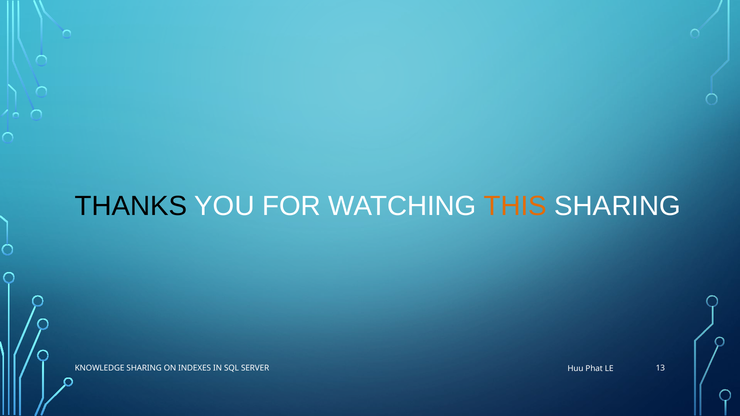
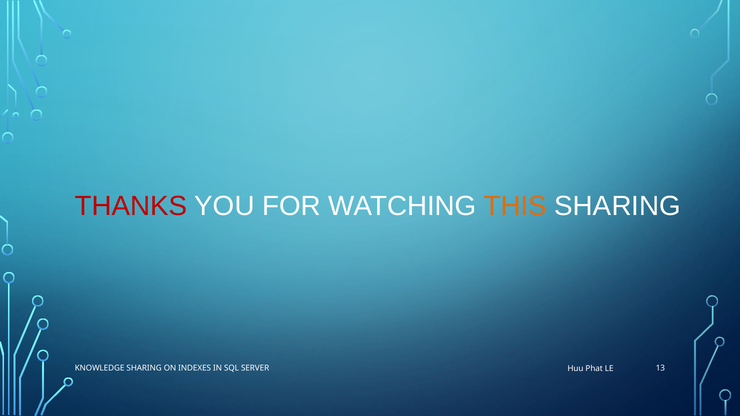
THANKS colour: black -> red (131, 206)
